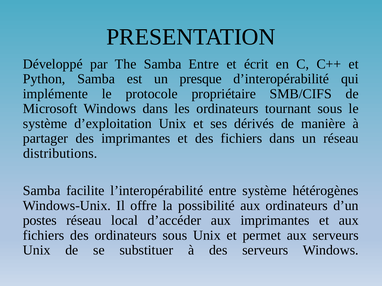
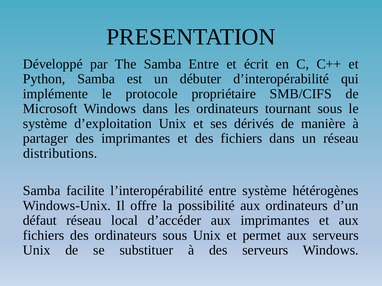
presque: presque -> débuter (201, 79)
postes: postes -> défaut (40, 221)
